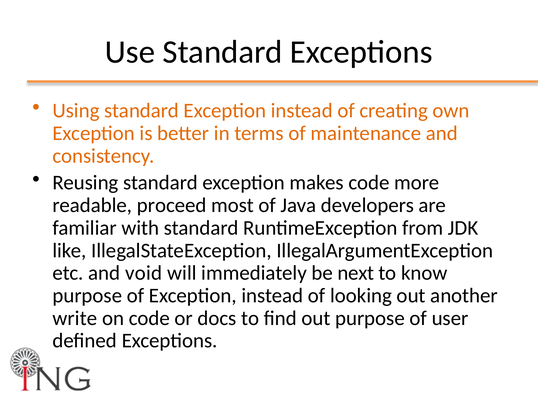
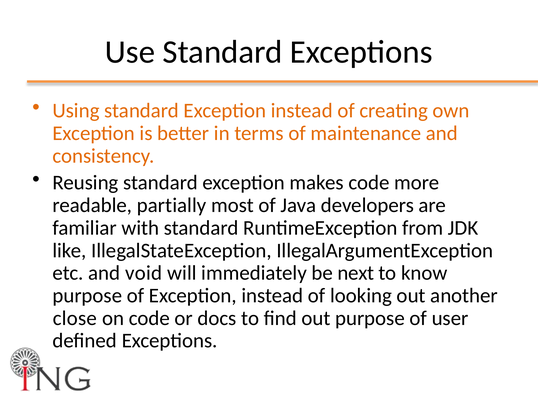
proceed: proceed -> partially (172, 206)
write: write -> close (75, 319)
